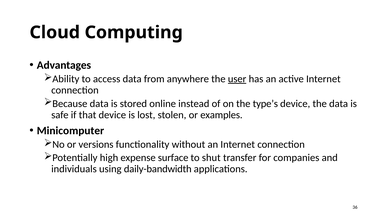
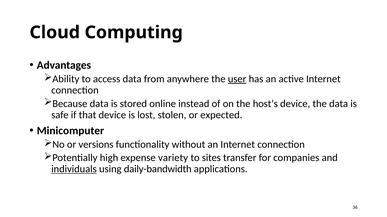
type’s: type’s -> host’s (265, 104)
examples: examples -> expected (221, 115)
surface: surface -> variety (173, 158)
shut: shut -> sites (211, 158)
individuals underline: none -> present (74, 170)
